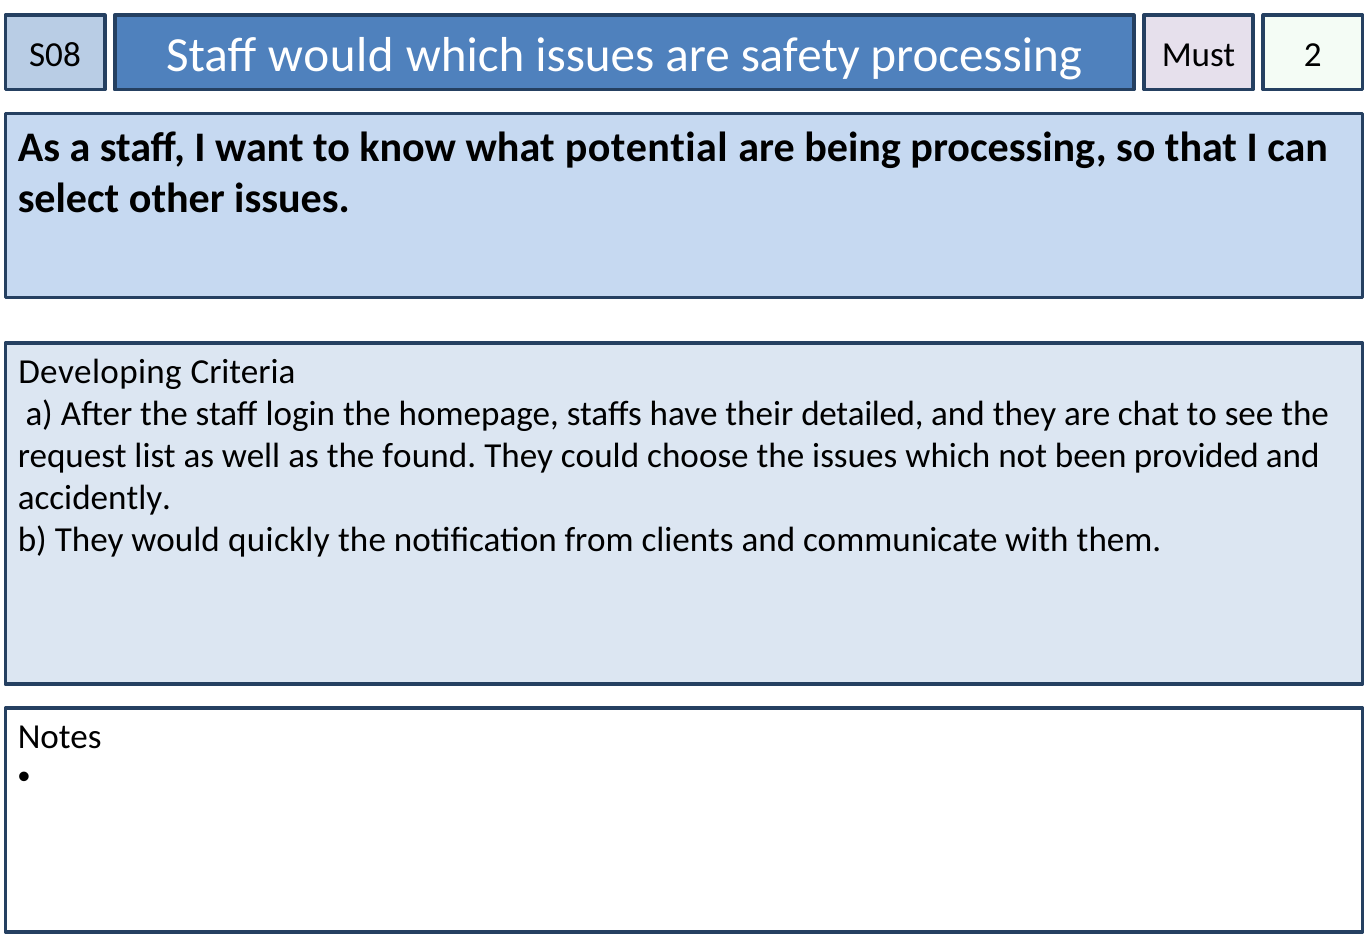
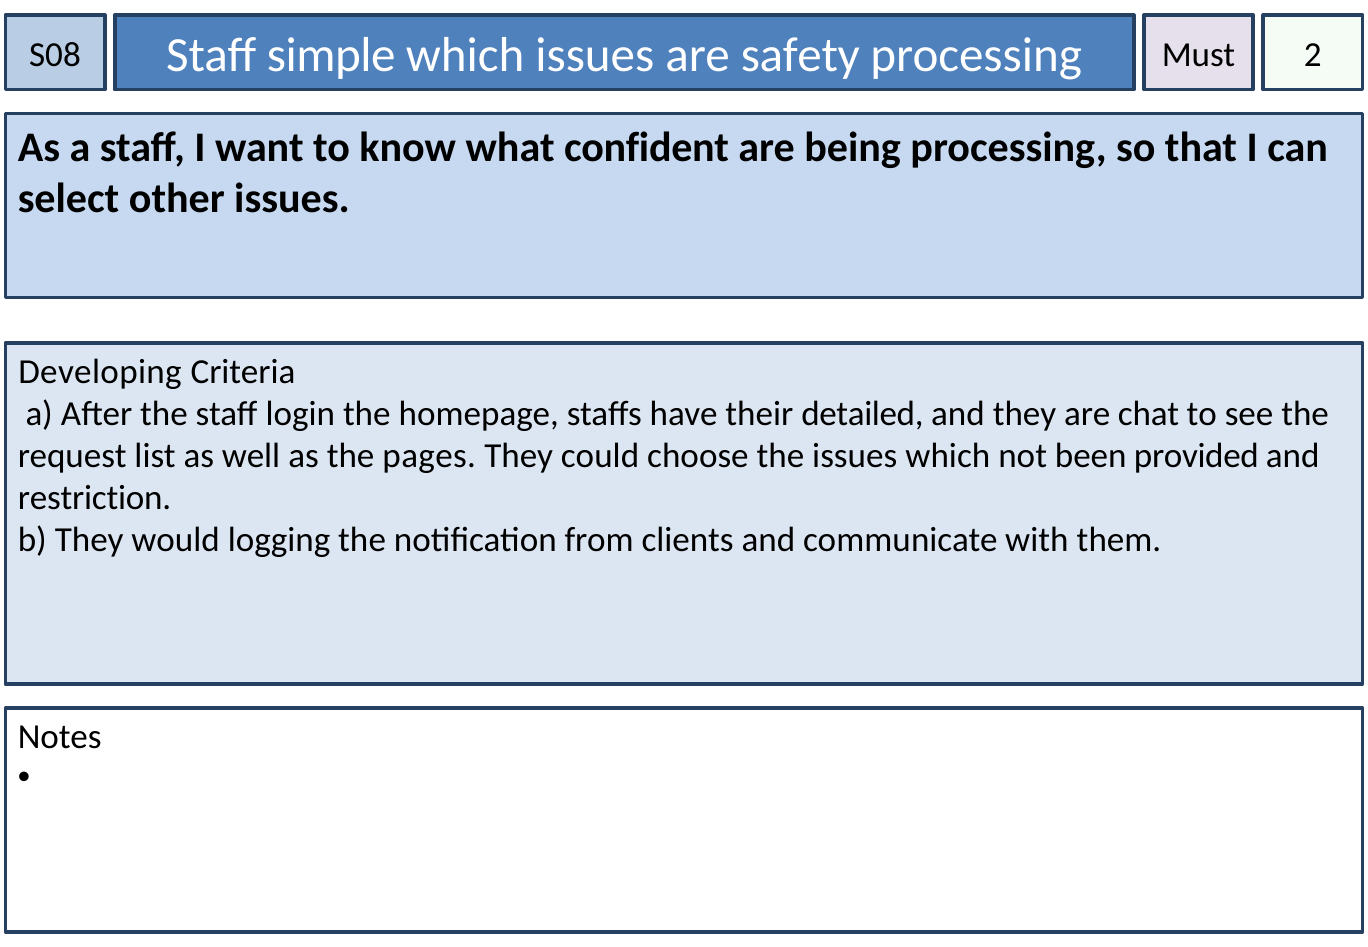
Staff would: would -> simple (331, 56)
potential: potential -> confident (647, 148)
found: found -> pages (429, 456)
accidently: accidently -> restriction (95, 498)
quickly: quickly -> logging (279, 540)
